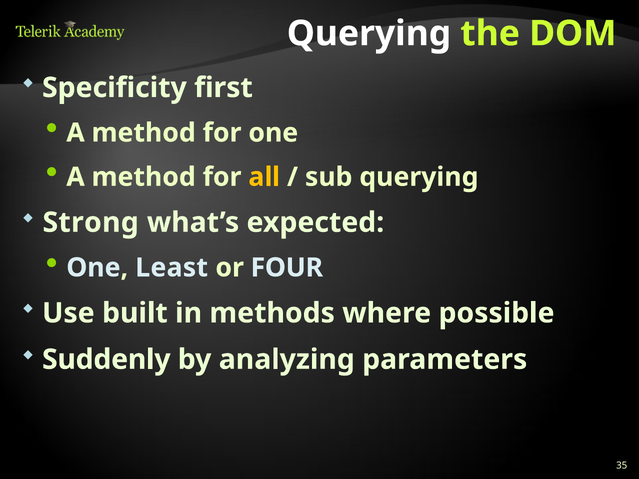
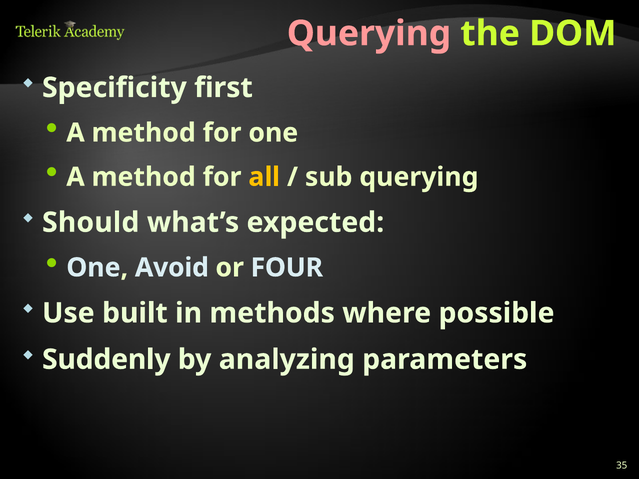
Querying colour: white -> pink (369, 34)
Strong: Strong -> Should (91, 223)
Least: Least -> Avoid (172, 268)
